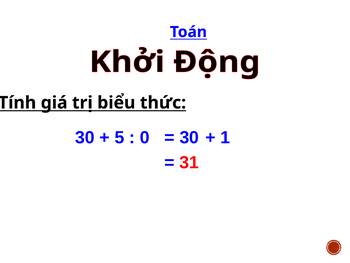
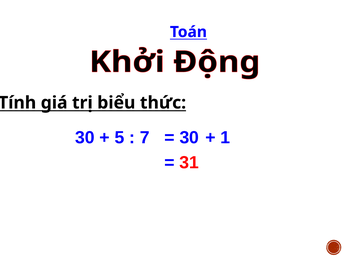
0: 0 -> 7 (145, 137)
